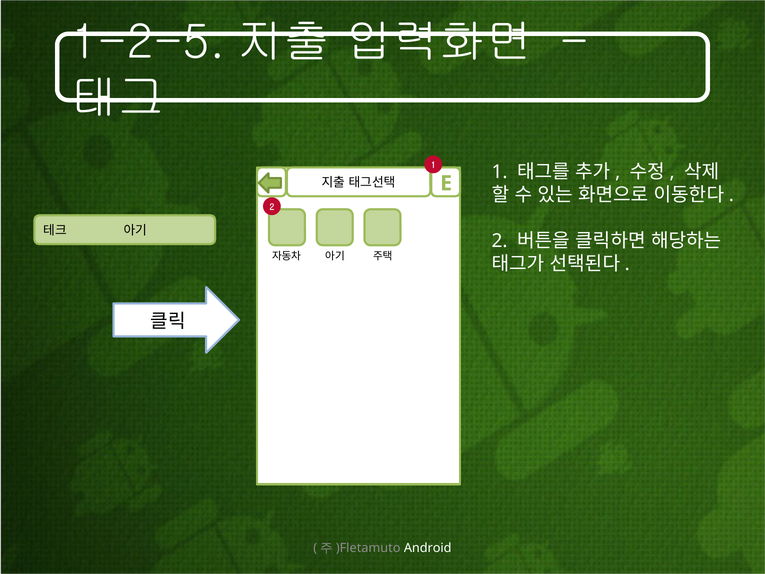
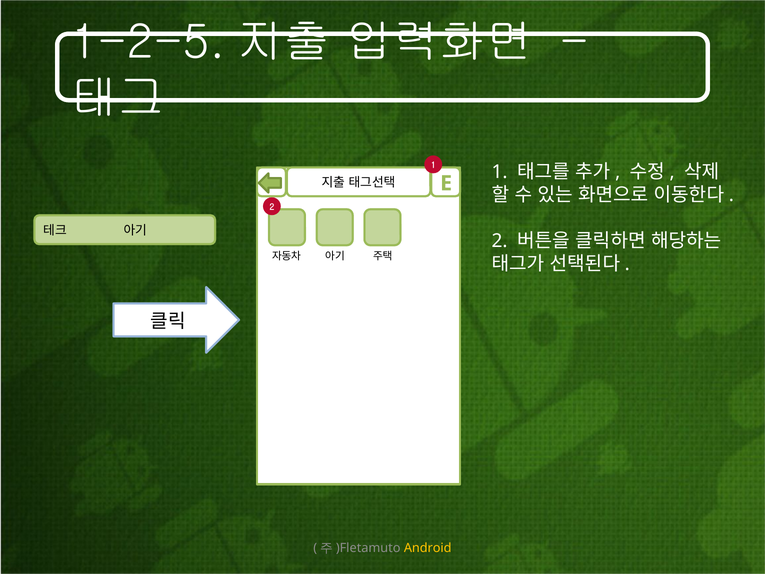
Android colour: white -> yellow (428, 548)
